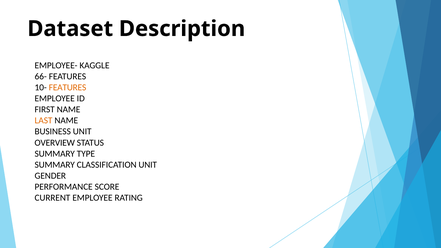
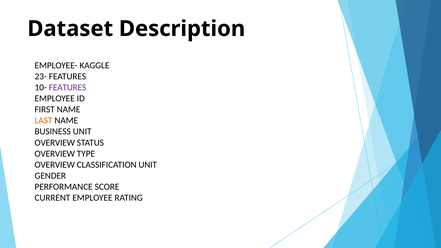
66-: 66- -> 23- (41, 77)
FEATURES colour: orange -> purple (68, 88)
SUMMARY: SUMMARY -> OVERVIEW (55, 154)
SUMMARY: SUMMARY -> OVERVIEW (55, 165)
